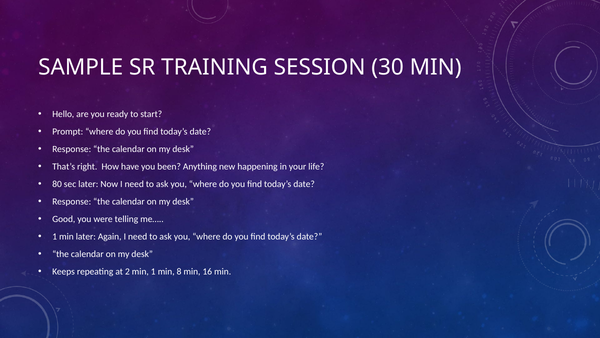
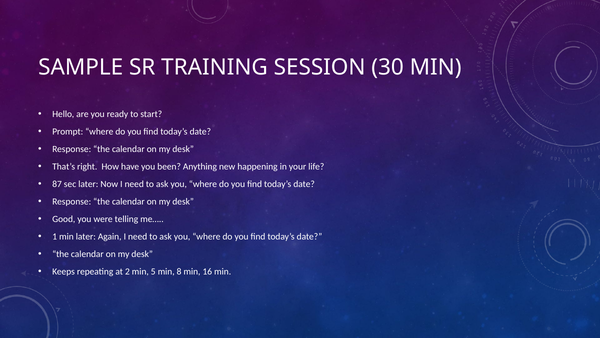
80: 80 -> 87 (57, 184)
min 1: 1 -> 5 (153, 271)
